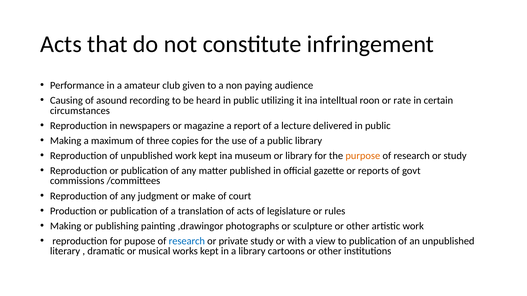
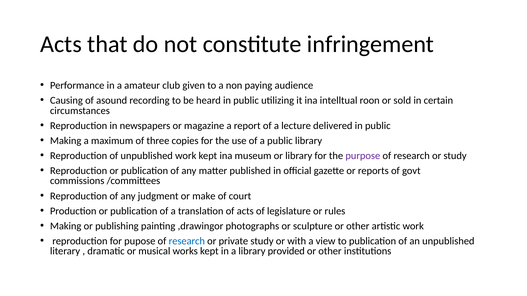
rate: rate -> sold (402, 101)
purpose colour: orange -> purple (363, 156)
cartoons: cartoons -> provided (286, 252)
